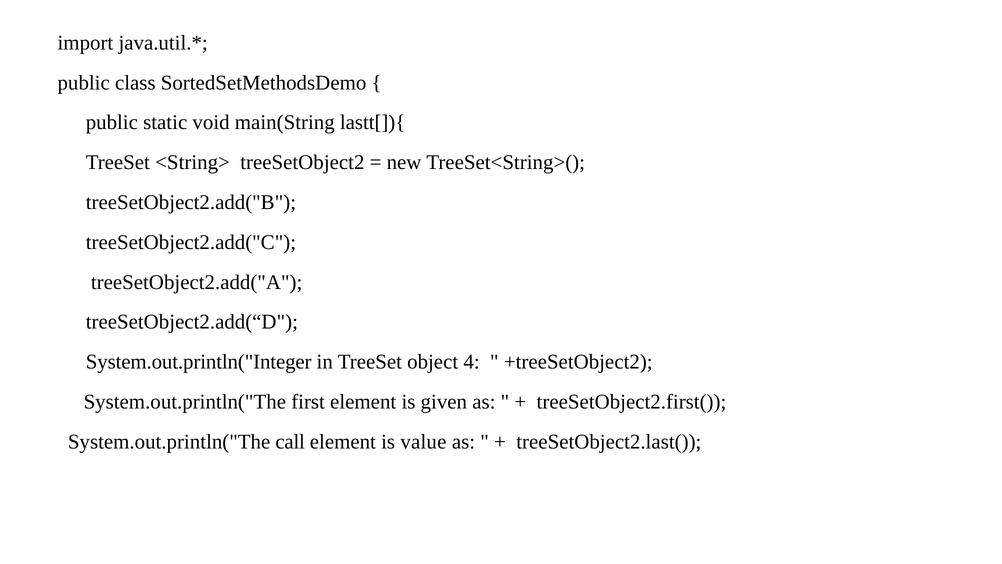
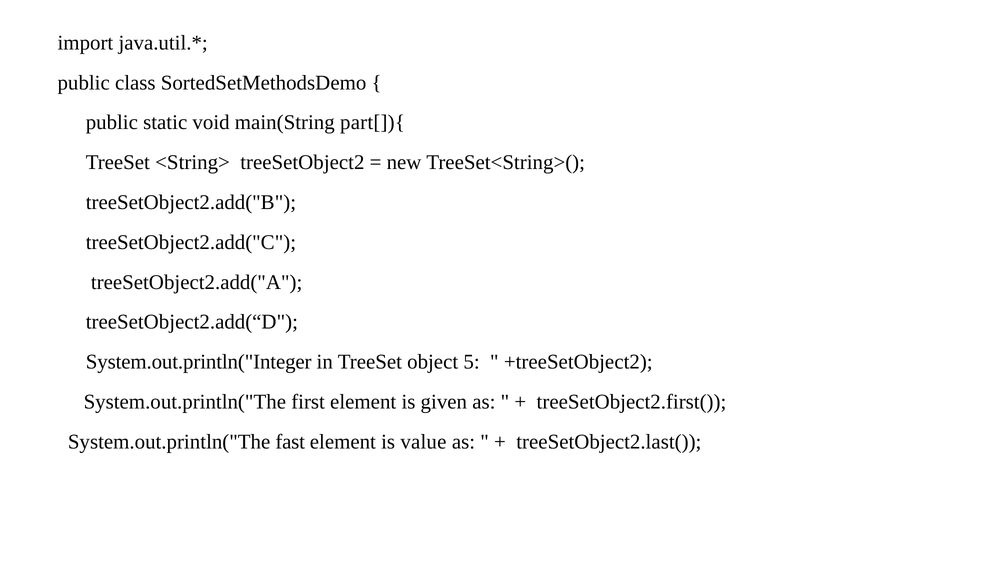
lastt[]){: lastt[]){ -> part[]){ (373, 122)
4: 4 -> 5 (472, 362)
call: call -> fast (290, 442)
